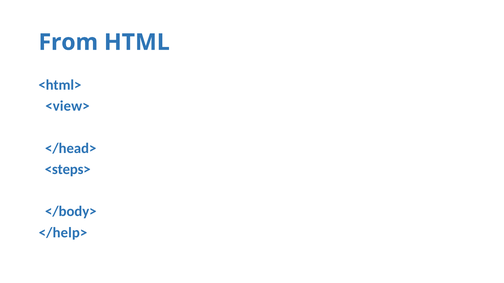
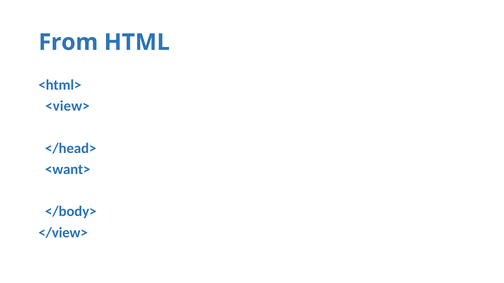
<steps>: <steps> -> <want> (68, 170)
</help>: </help> -> </view> (63, 233)
